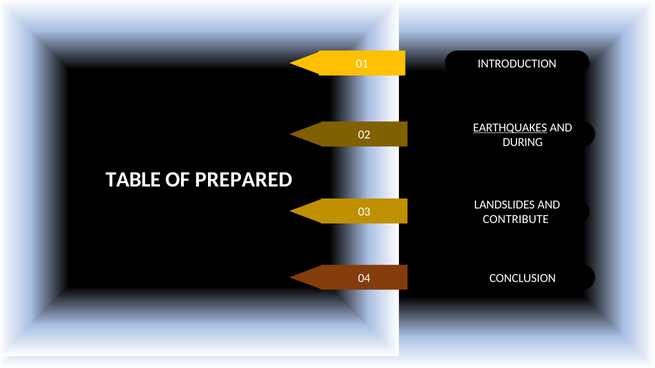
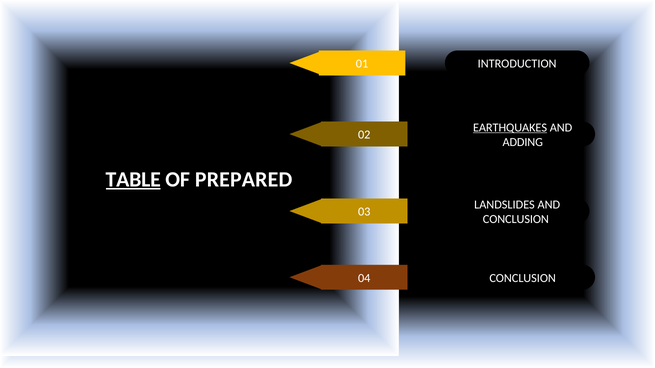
DURING: DURING -> ADDING (523, 142)
TABLE underline: none -> present (133, 180)
CONTRIBUTE: CONTRIBUTE -> CONCLUSION (516, 219)
